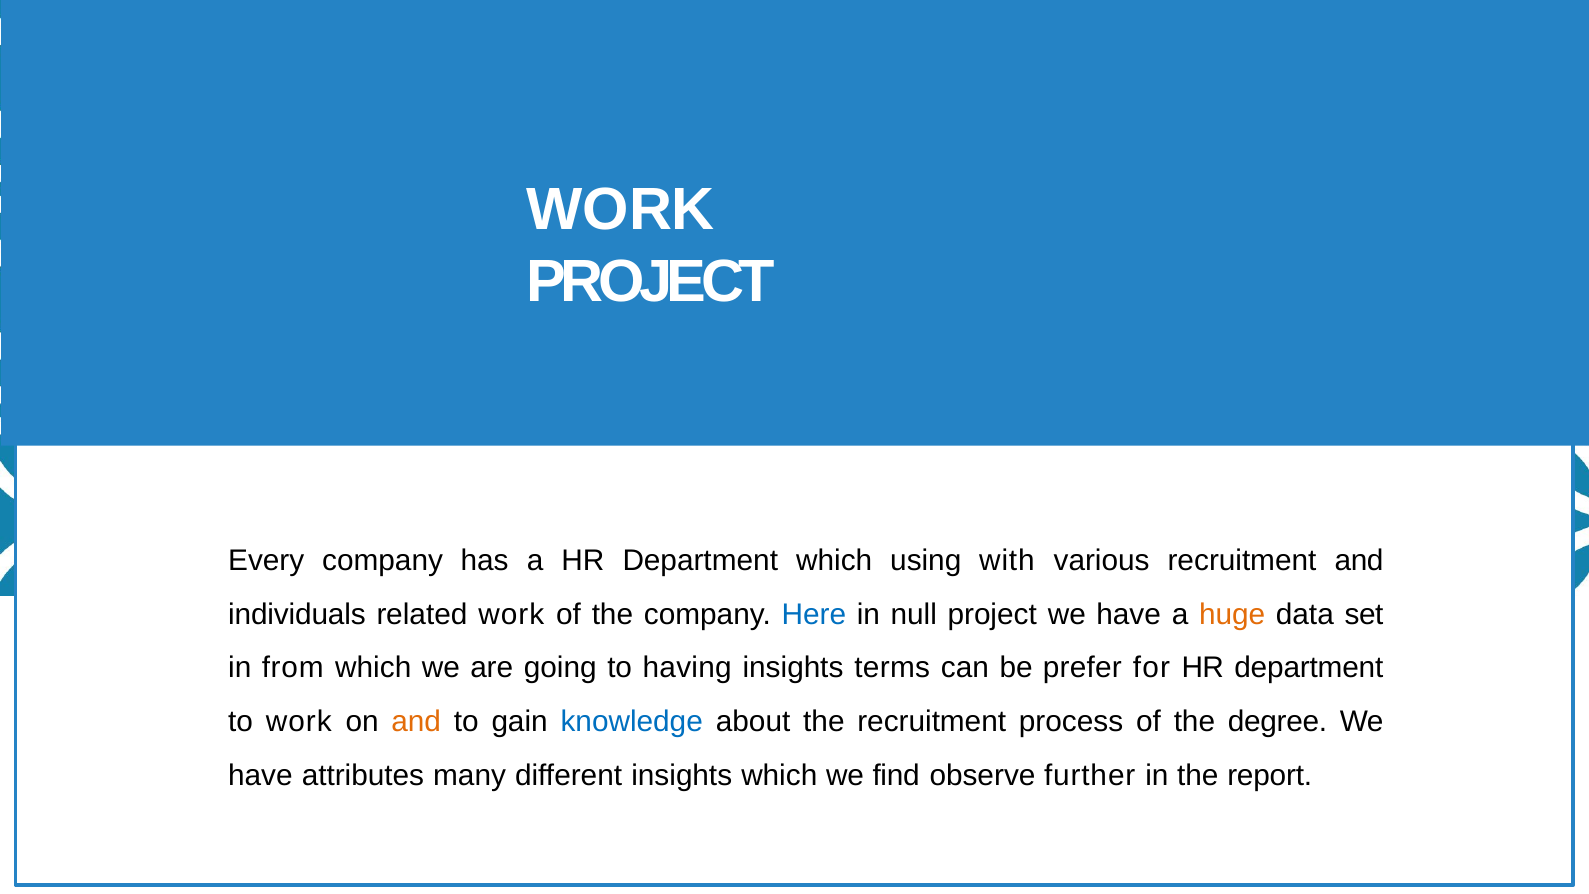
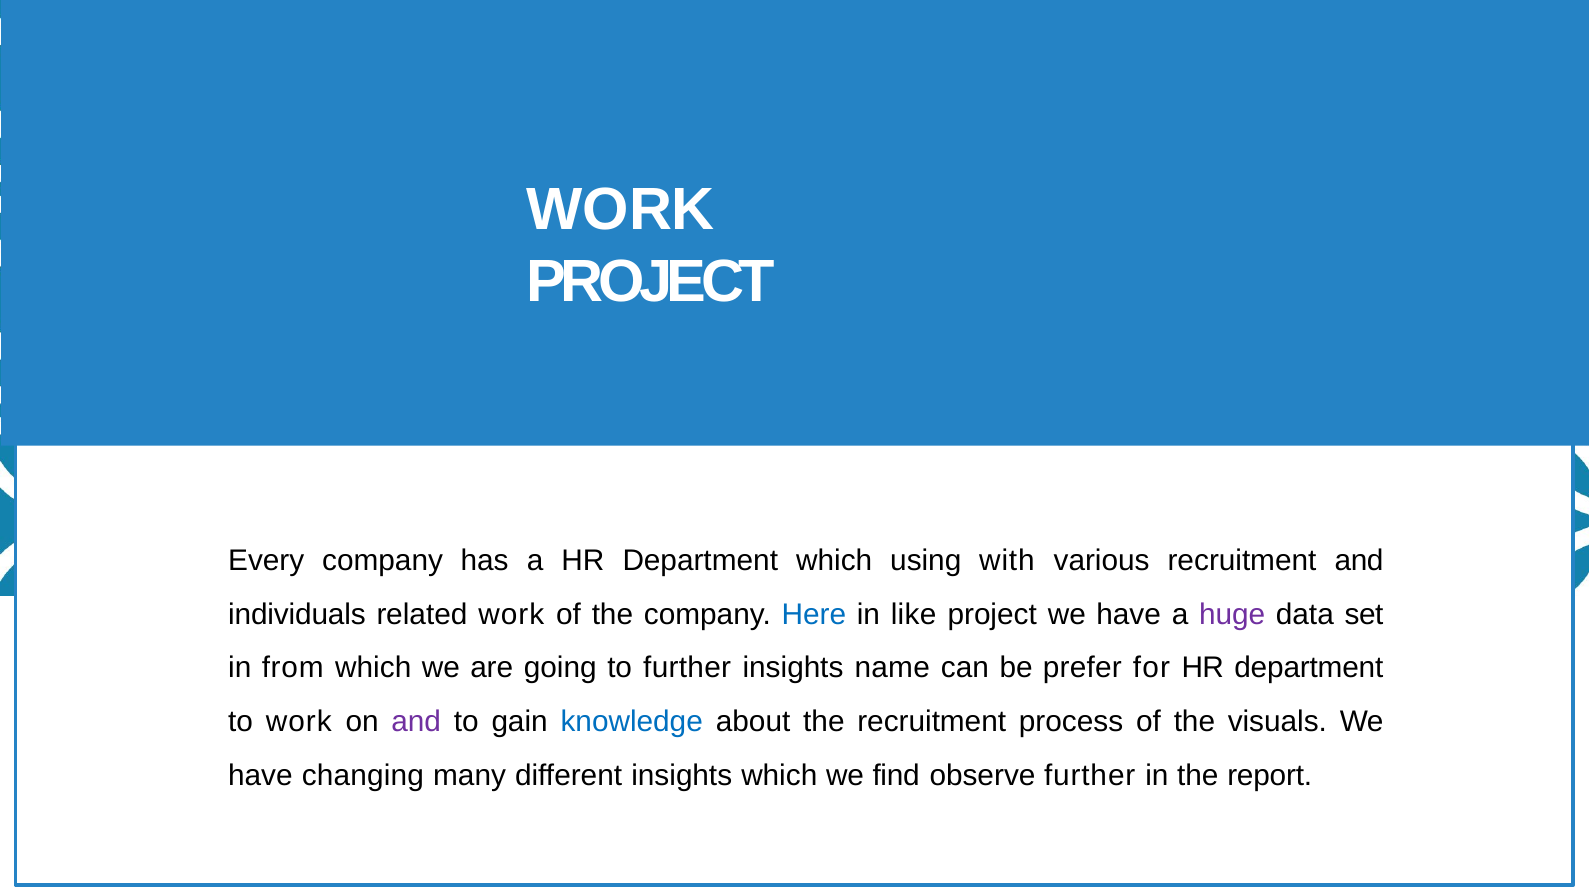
null: null -> like (914, 614)
huge colour: orange -> purple (1232, 614)
to having: having -> further (687, 668)
terms: terms -> name (892, 668)
and colour: orange -> purple (416, 722)
degree: degree -> visuals (1277, 722)
attributes: attributes -> changing (363, 775)
